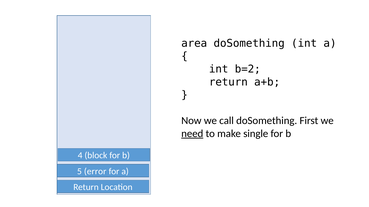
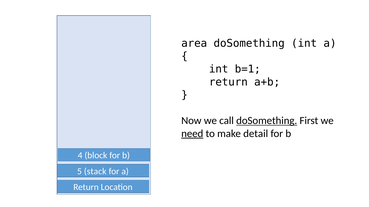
b=2: b=2 -> b=1 (248, 69)
doSomething underline: none -> present (267, 121)
single: single -> detail (256, 134)
error: error -> stack (95, 172)
